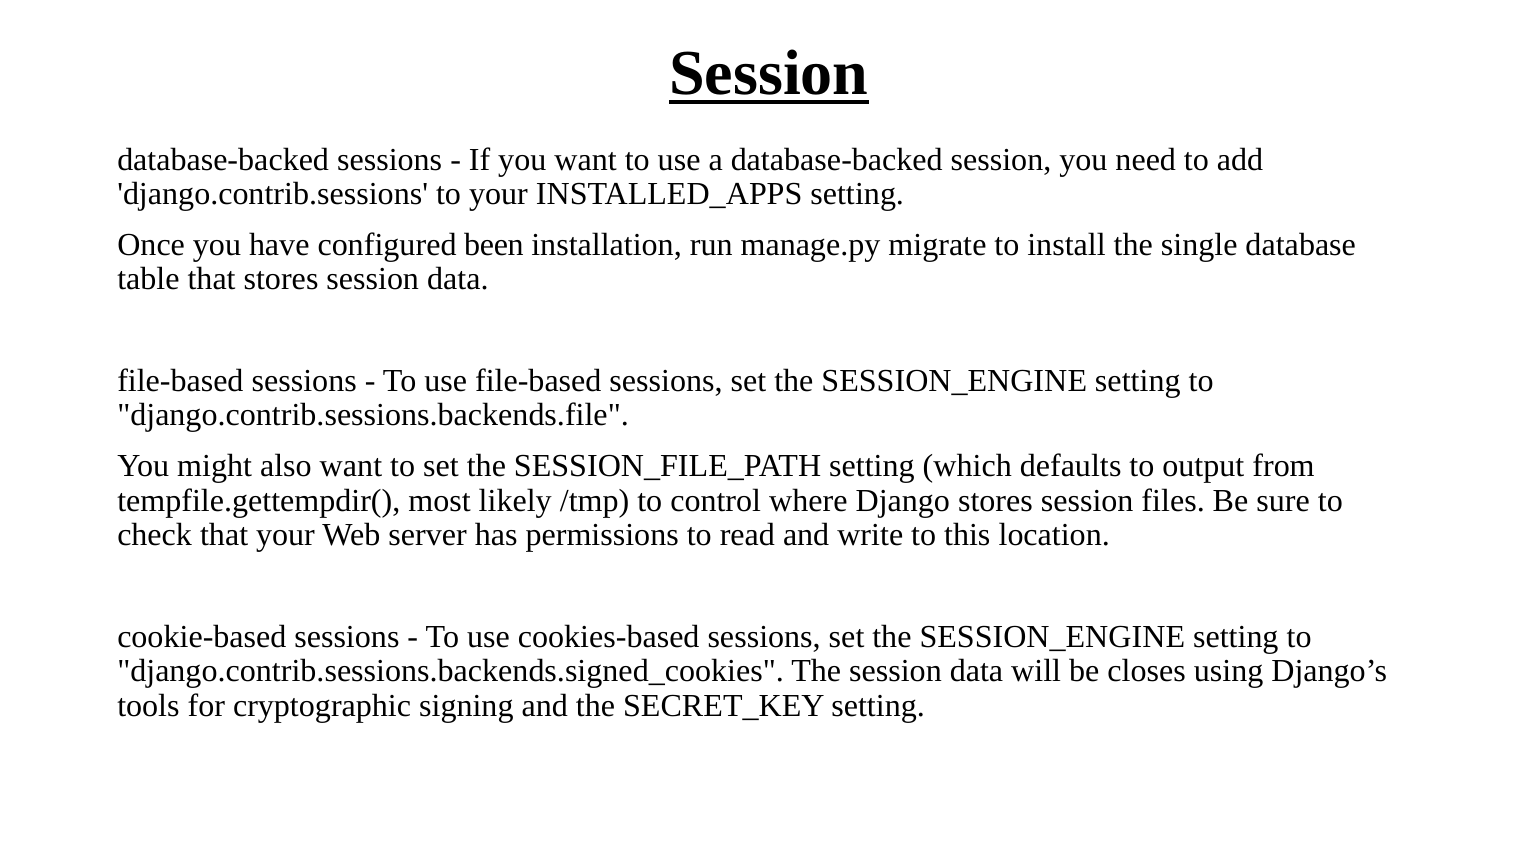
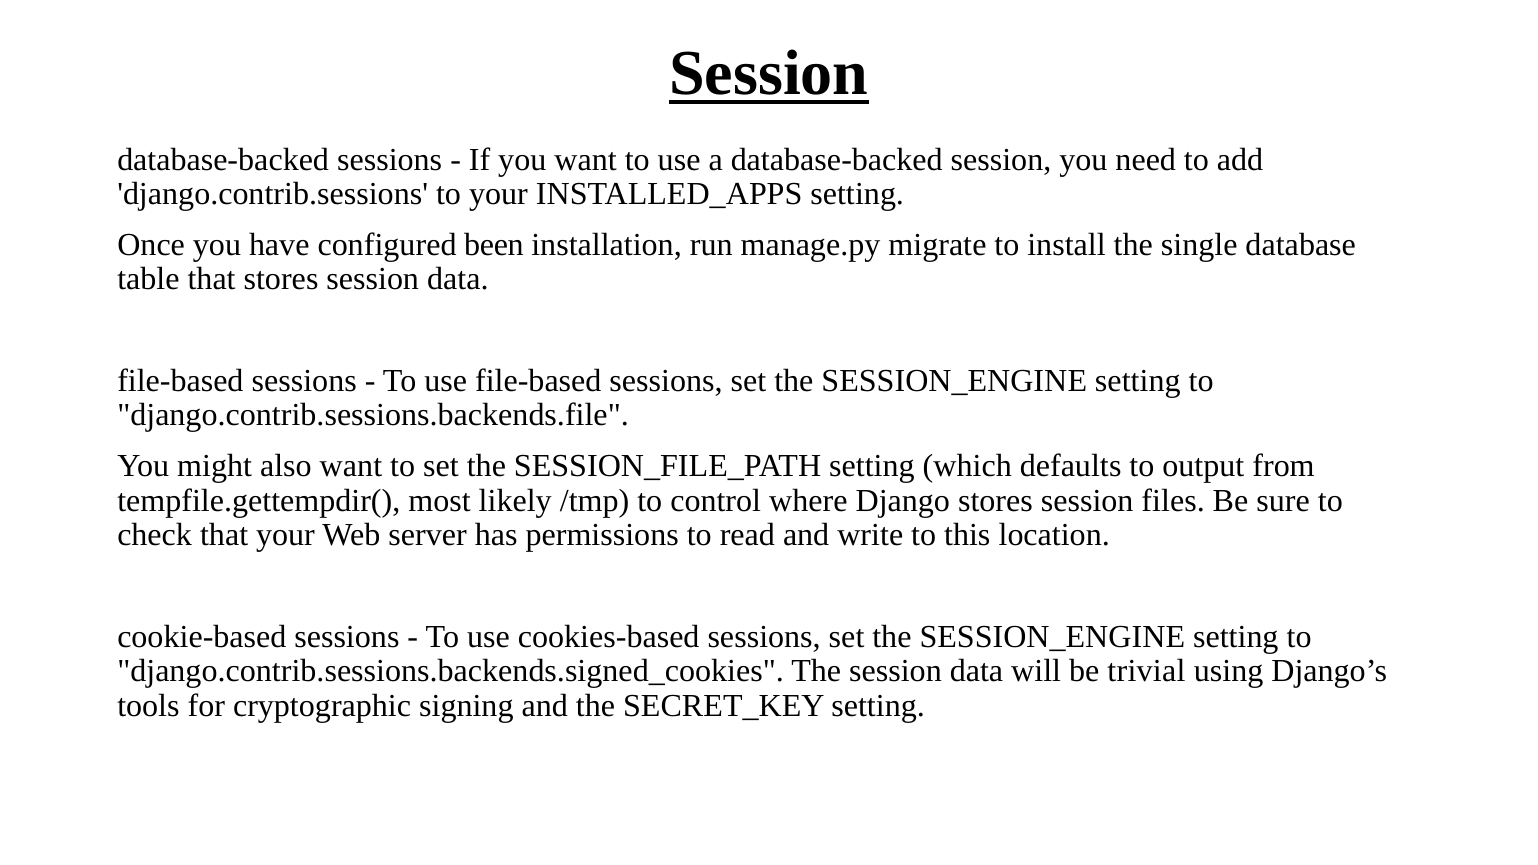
closes: closes -> trivial (1146, 671)
